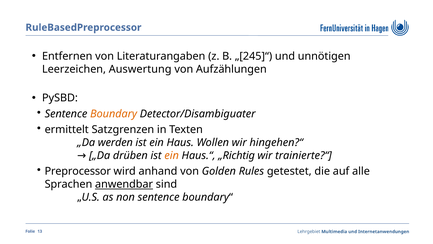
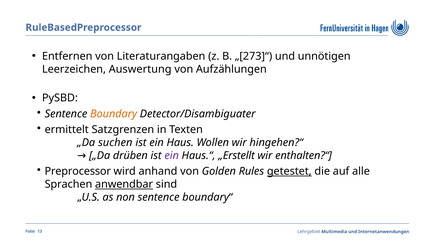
„[245]“: „[245]“ -> „[273]“ (254, 56)
werden: werden -> suchen (115, 142)
ein colour: orange -> purple (172, 155)
„Richtig: „Richtig -> „Erstellt (237, 155)
trainierte?“: trainierte?“ -> enthalten?“ (304, 155)
getestet underline: none -> present (289, 171)
